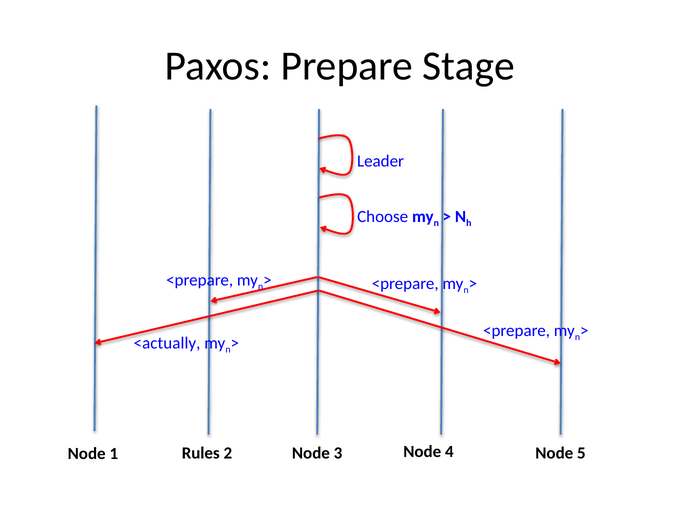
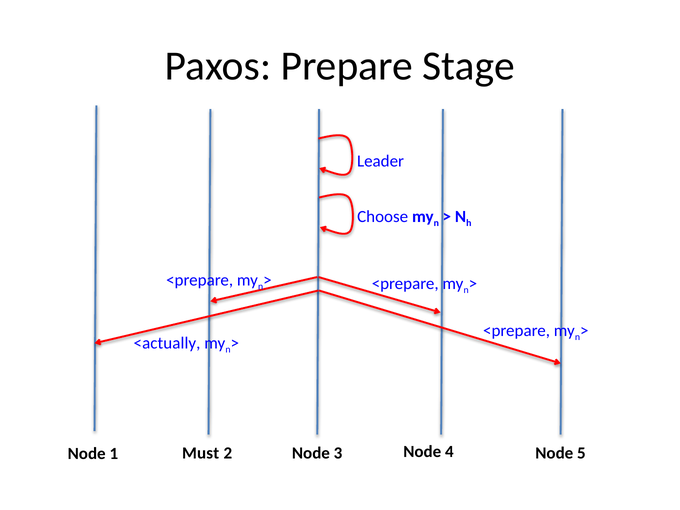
Rules: Rules -> Must (201, 453)
